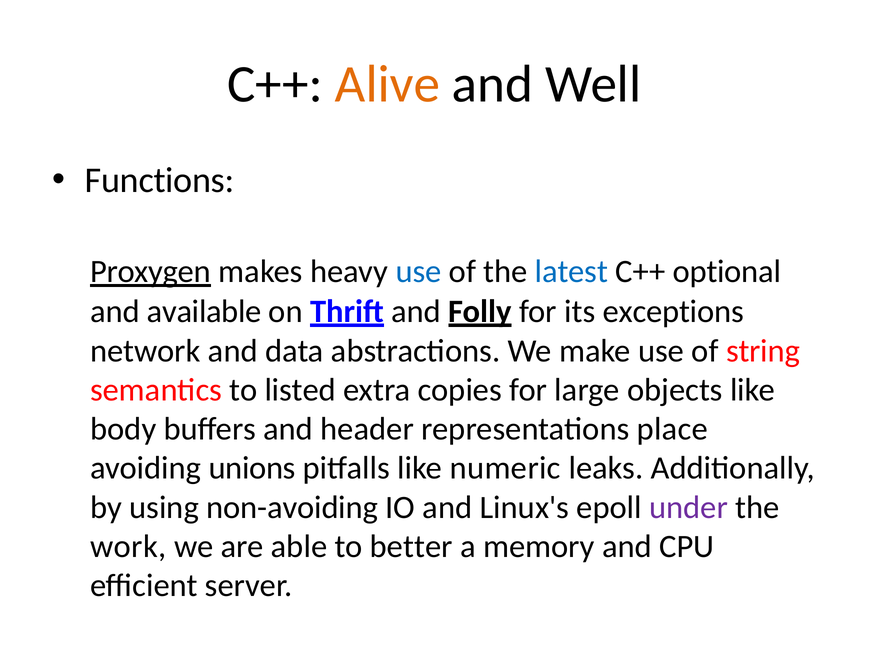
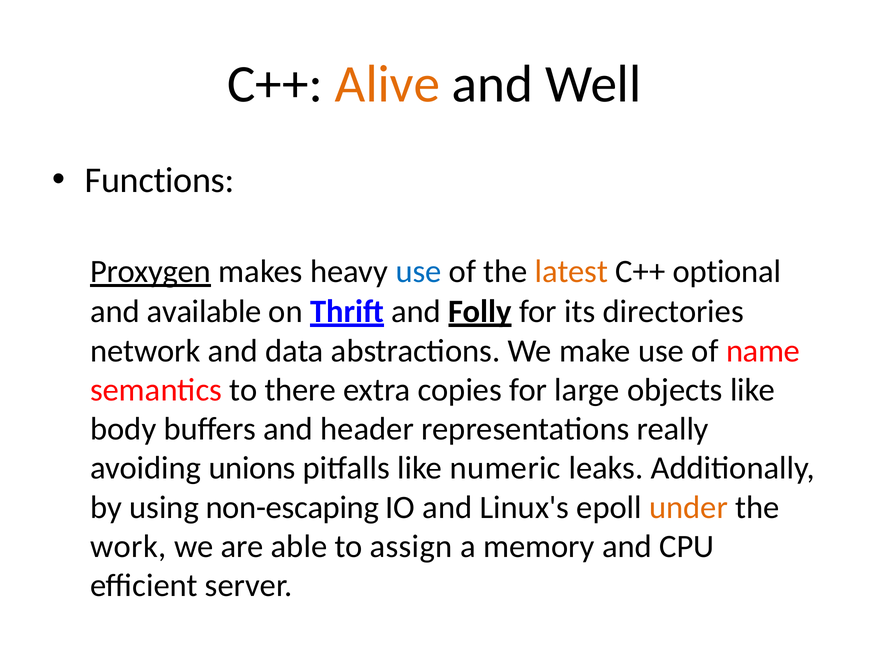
latest colour: blue -> orange (571, 272)
exceptions: exceptions -> directories (673, 312)
string: string -> name (763, 351)
listed: listed -> there (300, 390)
place: place -> really (673, 430)
non-avoiding: non-avoiding -> non-escaping (292, 508)
under colour: purple -> orange (689, 508)
better: better -> assign (411, 547)
